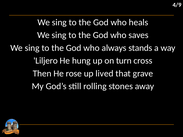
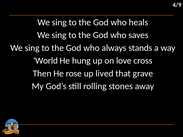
Liljero: Liljero -> World (46, 61)
turn: turn -> love (124, 61)
